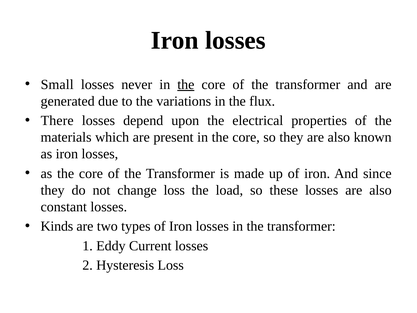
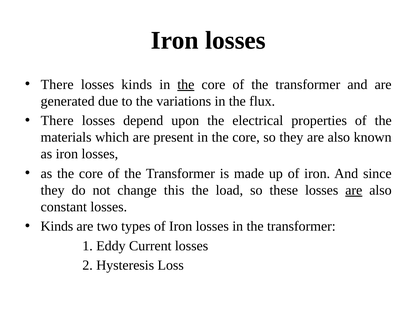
Small: Small -> There (57, 84)
losses never: never -> kinds (137, 84)
change loss: loss -> this (174, 190)
are underline: none -> present (354, 190)
